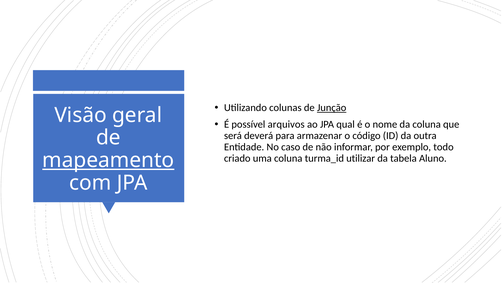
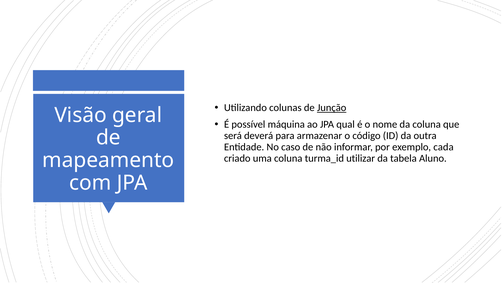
arquivos: arquivos -> máquina (286, 124)
todo: todo -> cada (443, 147)
mapeamento underline: present -> none (108, 160)
